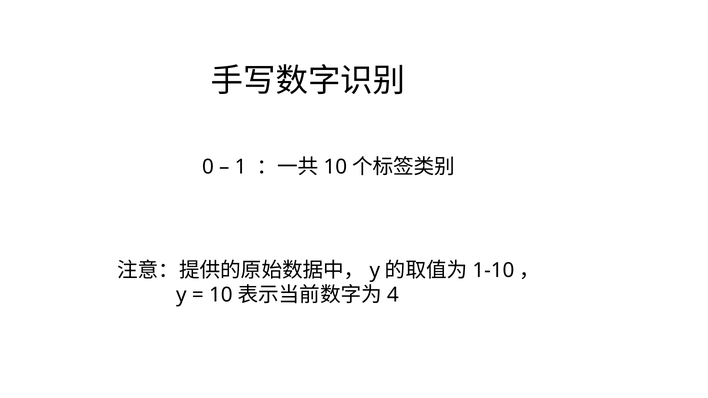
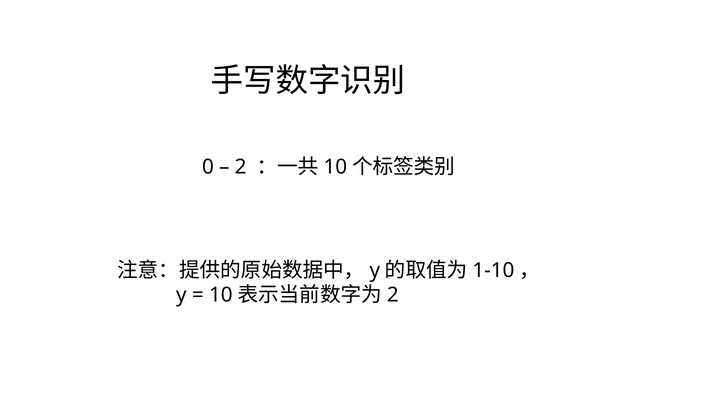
1: 1 -> 2 (241, 167)
4: 4 -> 2 (393, 295)
